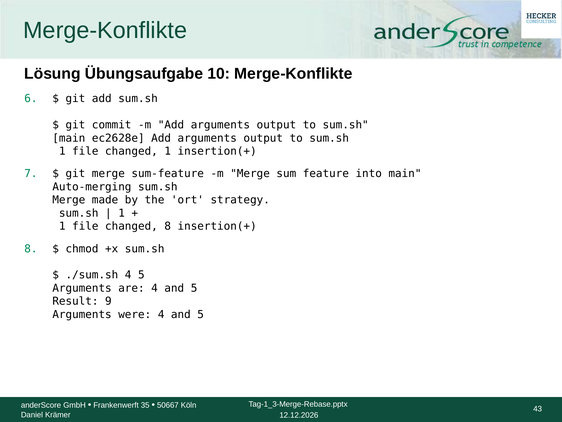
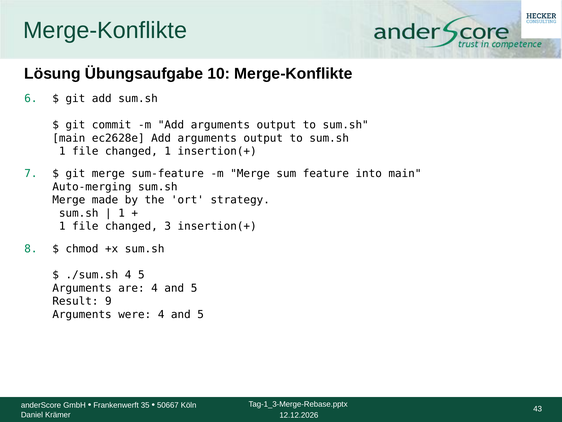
changed 8: 8 -> 3 (168, 226)
